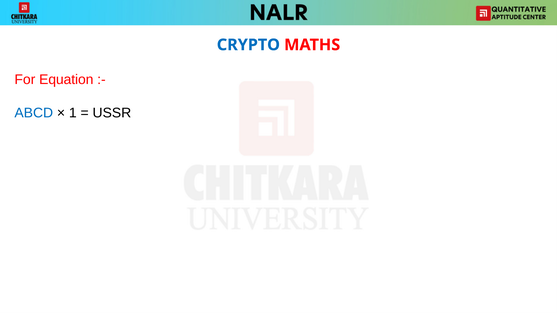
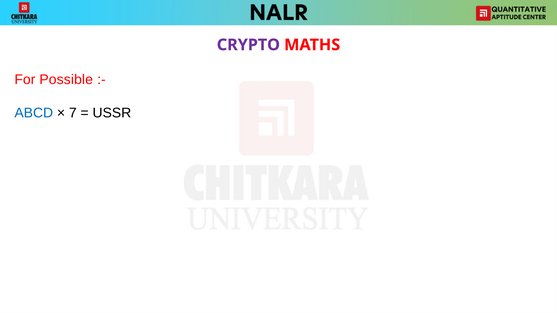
CRYPTO colour: blue -> purple (248, 45)
Equation: Equation -> Possible (66, 80)
1: 1 -> 7 (73, 113)
